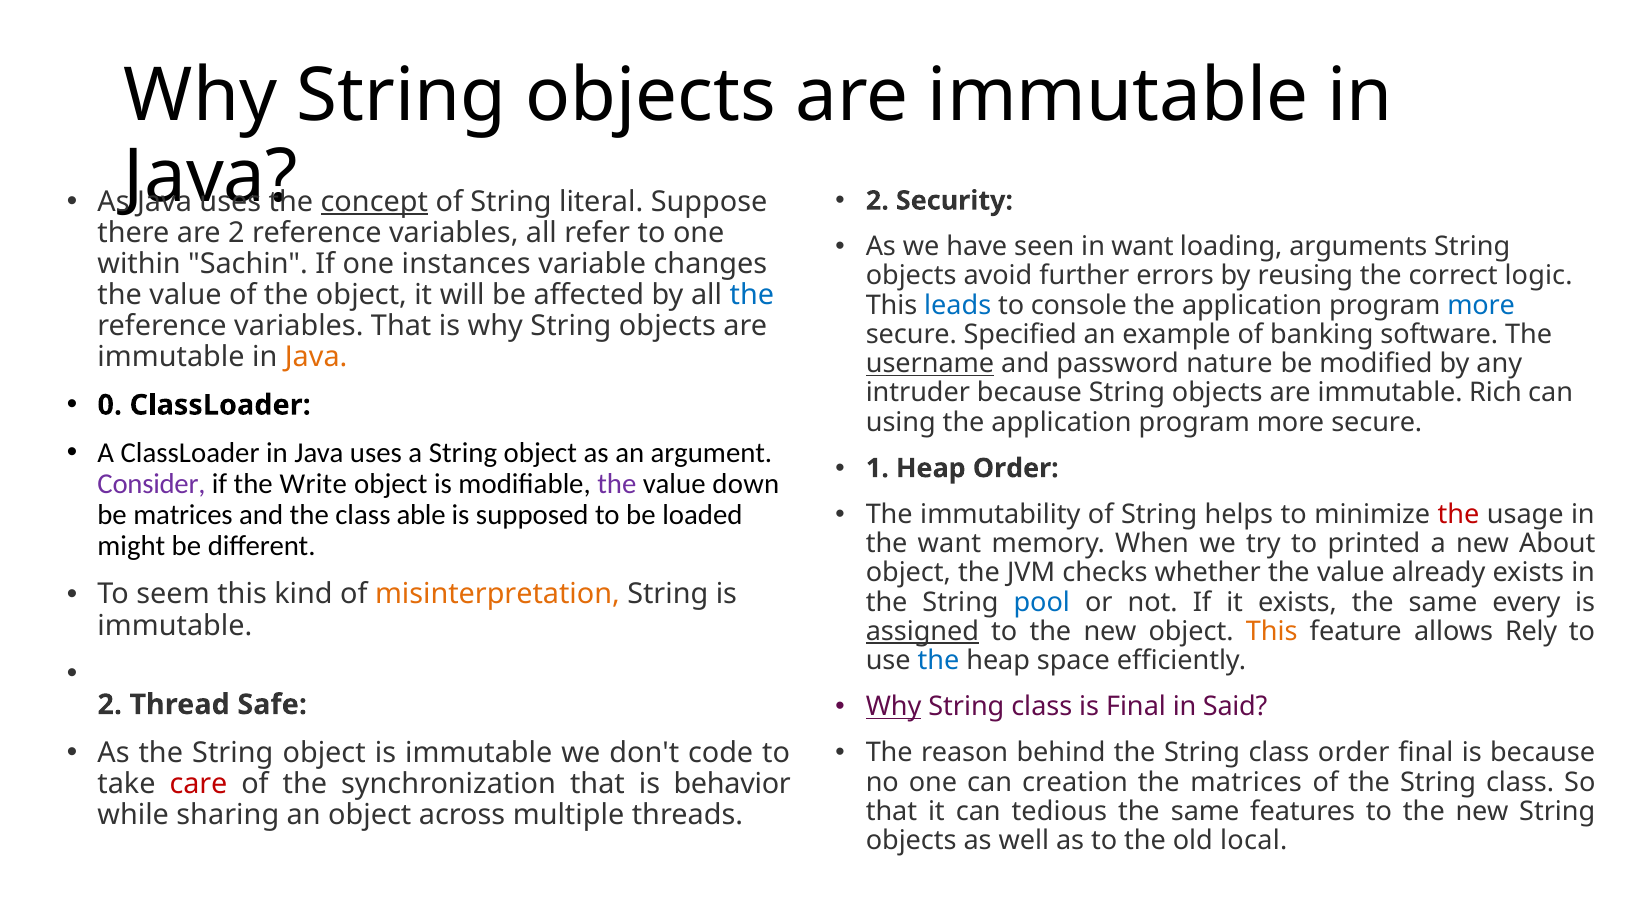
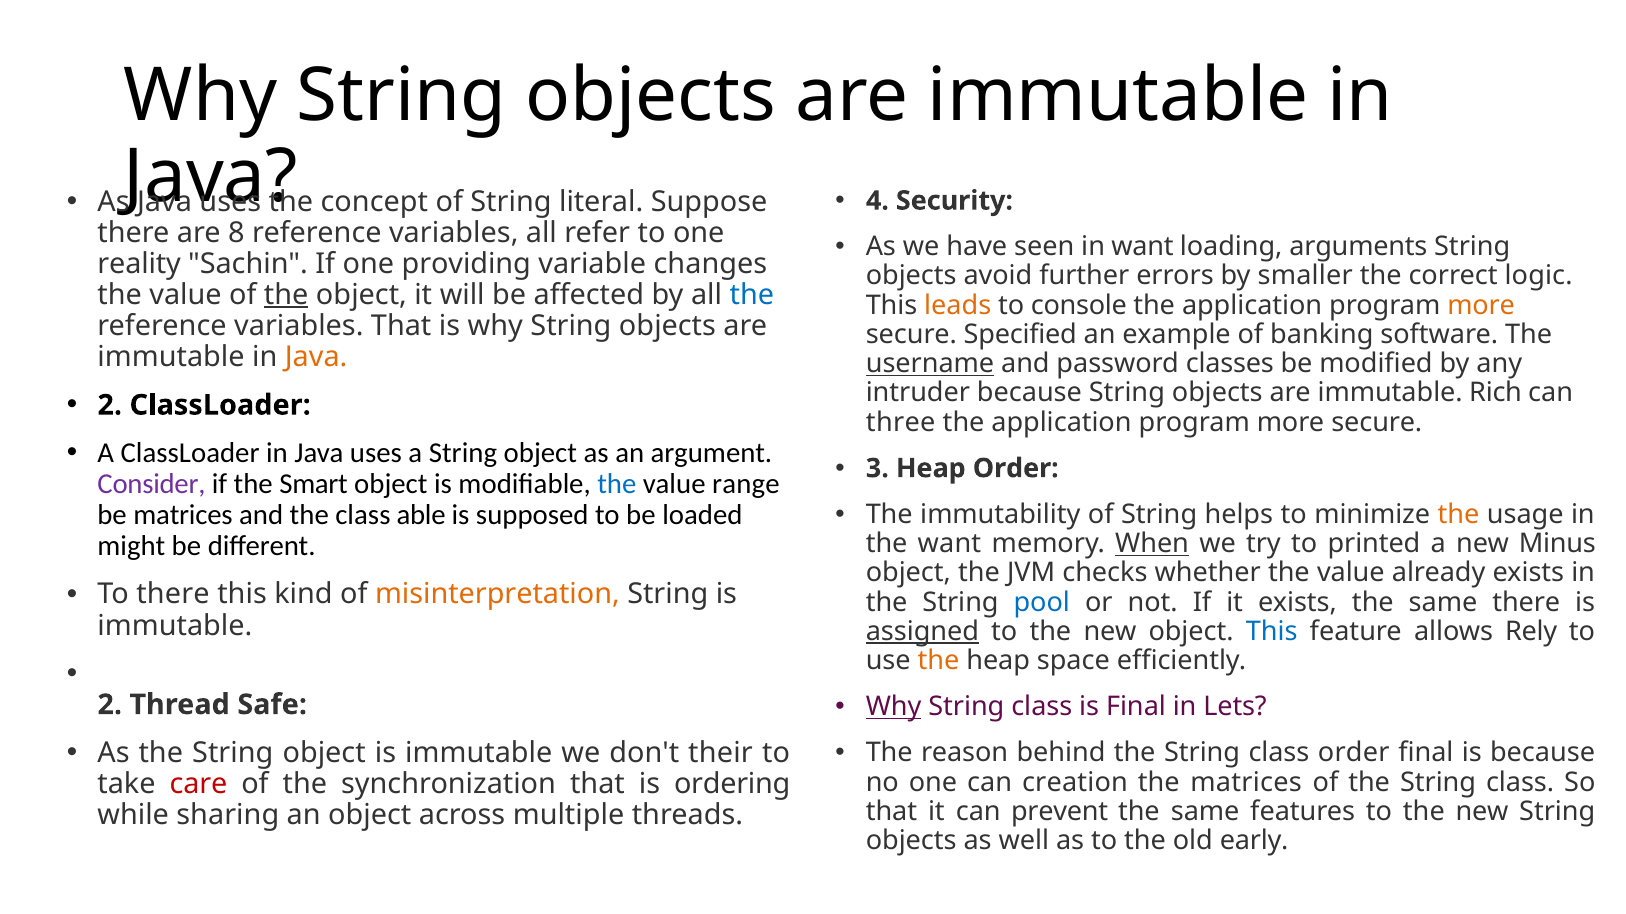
concept underline: present -> none (374, 202)
2: 2 -> 4 (877, 201)
are 2: 2 -> 8 (236, 233)
within: within -> reality (139, 264)
instances: instances -> providing (466, 264)
reusing: reusing -> smaller (1305, 276)
the underline: none -> present (286, 295)
leads colour: blue -> orange (958, 305)
more colour: blue -> orange (1481, 305)
nature: nature -> classes (1230, 364)
0: 0 -> 2 (110, 405)
using: using -> three (901, 422)
1: 1 -> 3 (877, 469)
Write: Write -> Smart (314, 485)
the colour: purple -> blue (617, 485)
down: down -> range (746, 485)
the colour: red -> orange (1459, 515)
When underline: none -> present (1152, 544)
About: About -> Minus (1557, 544)
To seem: seem -> there (173, 595)
same every: every -> there (1526, 603)
This colour: orange -> blue (1272, 632)
the colour: blue -> orange (938, 661)
Said: Said -> Lets (1235, 707)
code: code -> their (721, 753)
behavior: behavior -> ordering (732, 784)
tedious: tedious -> prevent (1060, 812)
local: local -> early (1254, 841)
